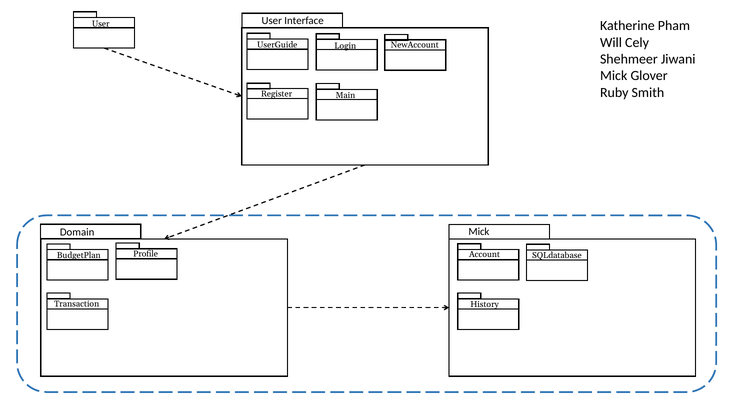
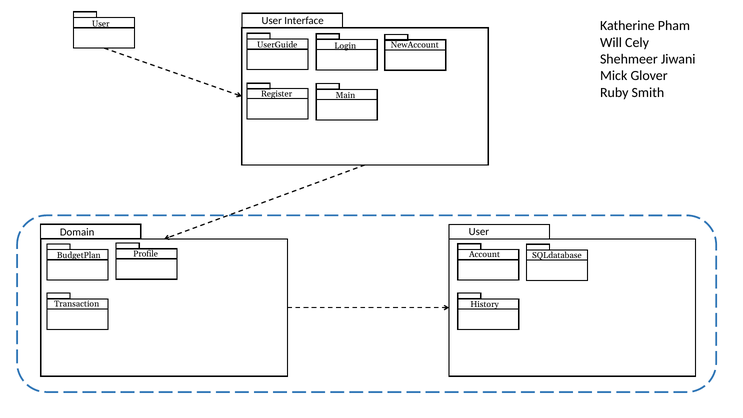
Domain Mick: Mick -> User (479, 232)
